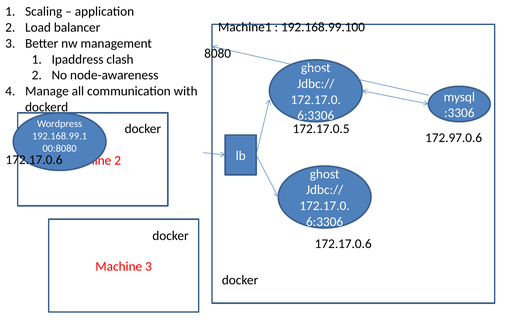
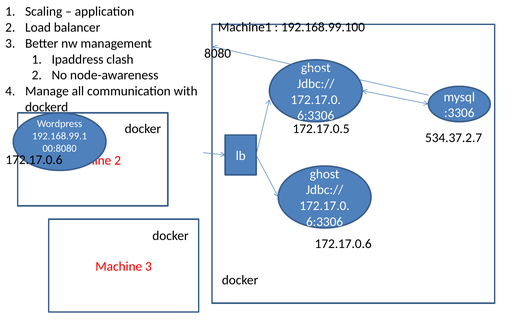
172.97.0.6: 172.97.0.6 -> 534.37.2.7 (454, 137)
